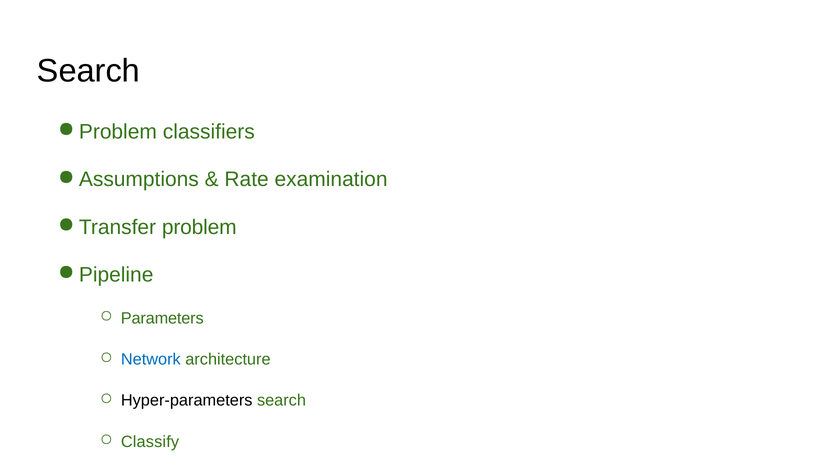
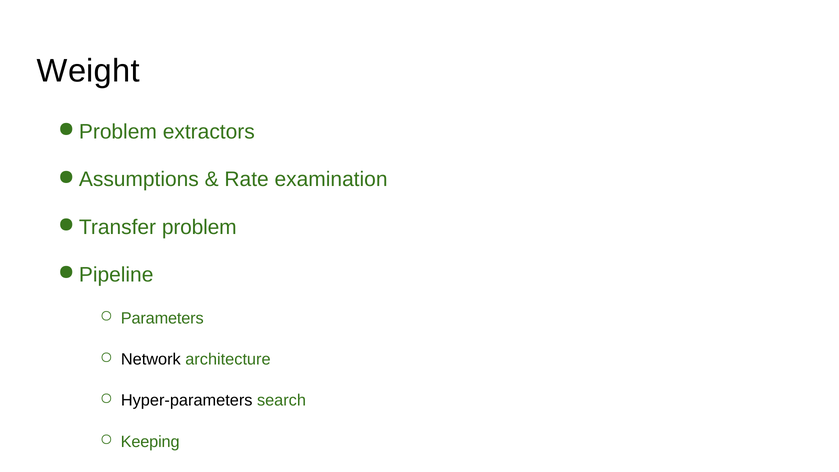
Search: Search -> Weight (88, 71)
classifiers: classifiers -> extractors (209, 132)
Network colour: blue -> black (151, 359)
Classify: Classify -> Keeping (150, 442)
